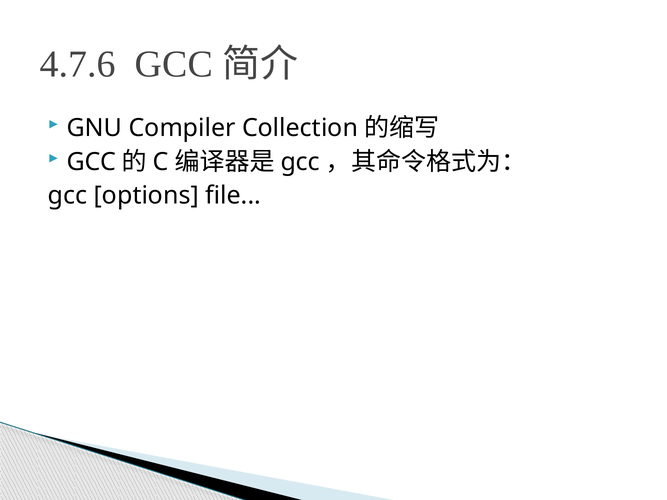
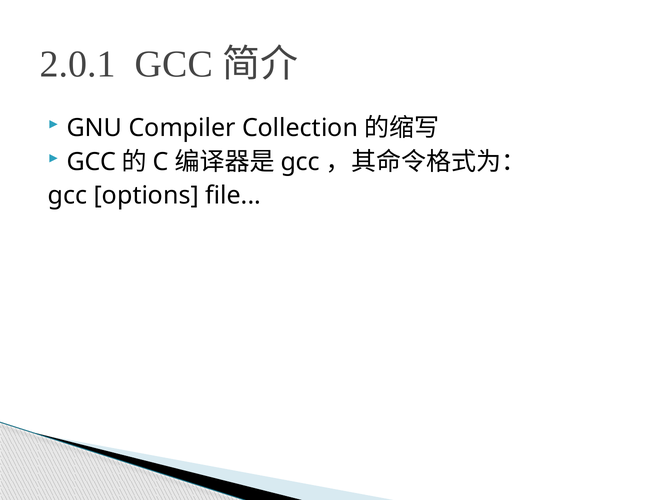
4.7.6: 4.7.6 -> 2.0.1 (78, 64)
